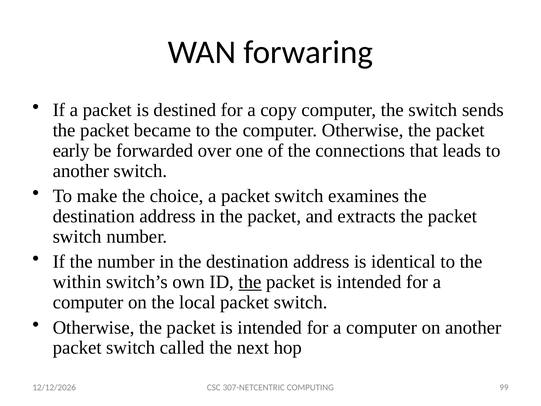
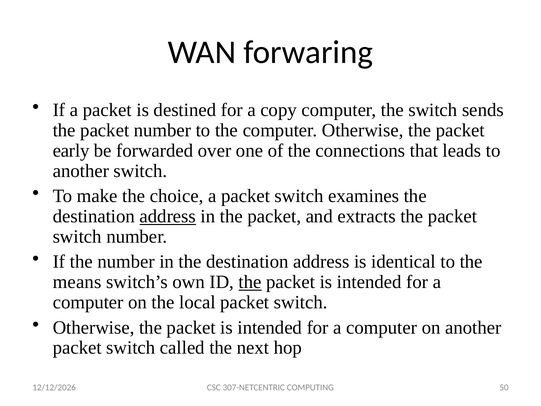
packet became: became -> number (163, 130)
address underline: none -> present (168, 216)
within: within -> means (77, 282)
99: 99 -> 50 (504, 387)
